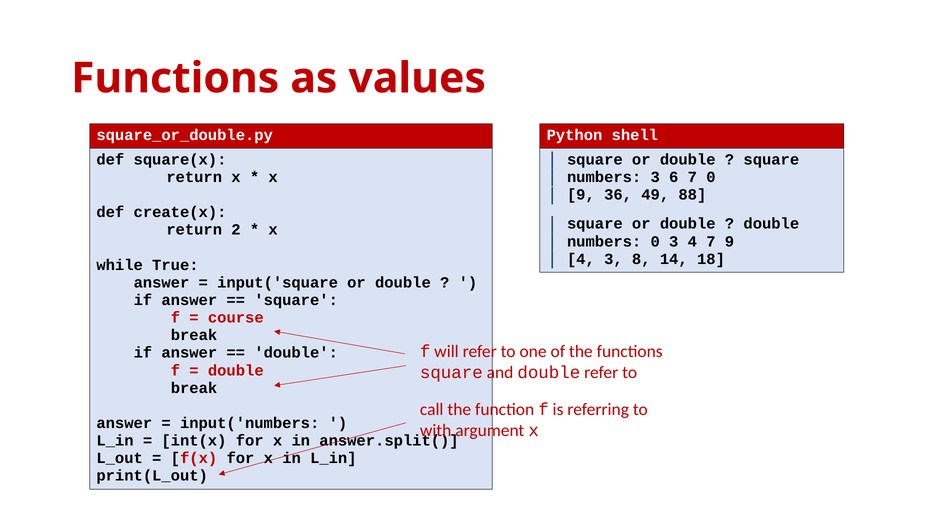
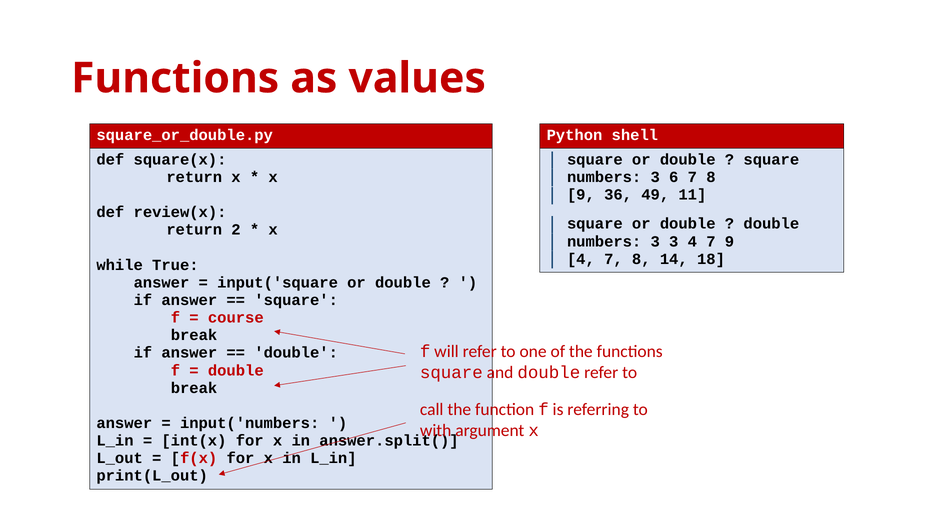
6 7 0: 0 -> 8 (711, 177)
88: 88 -> 11 (692, 195)
create(x: create(x -> review(x (180, 212)
0: 0 -> 3 (655, 242)
3: 3 -> 7 (613, 259)
